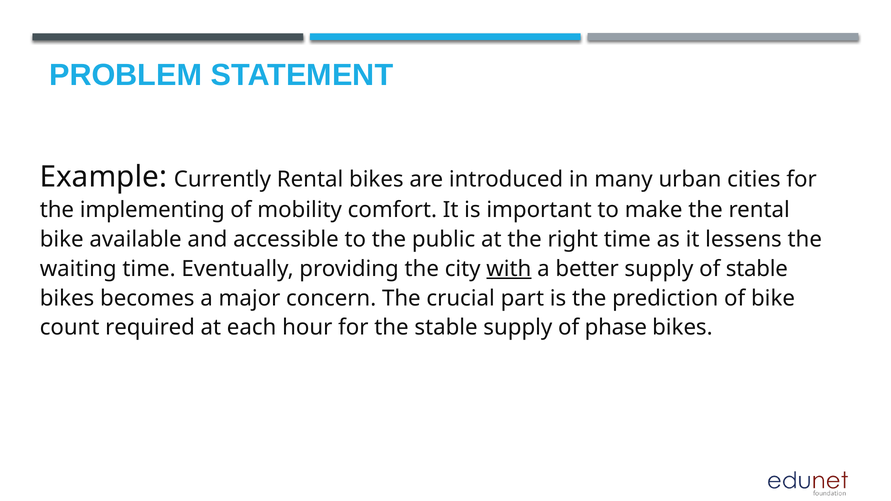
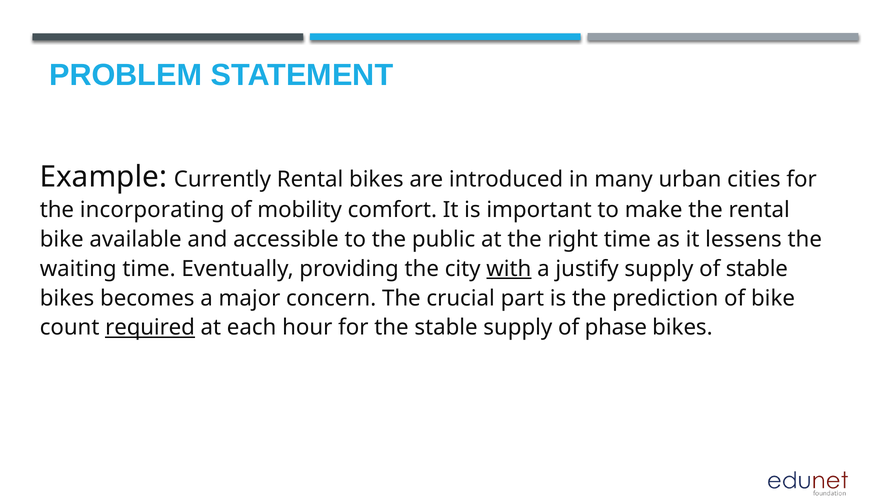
implementing: implementing -> incorporating (152, 210)
better: better -> justify (587, 269)
required underline: none -> present (150, 328)
